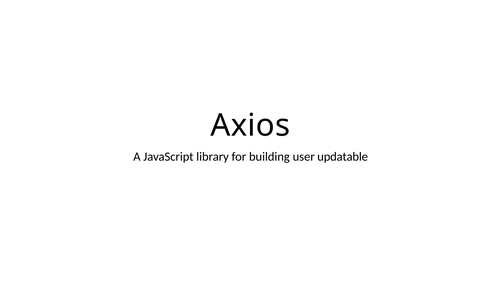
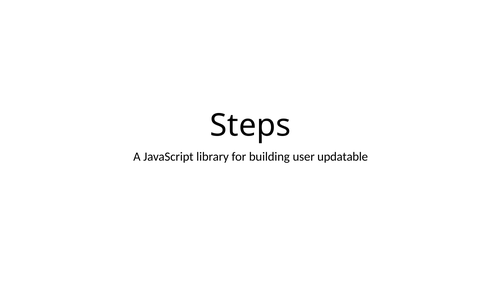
Axios: Axios -> Steps (250, 125)
